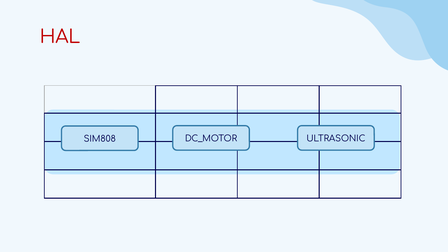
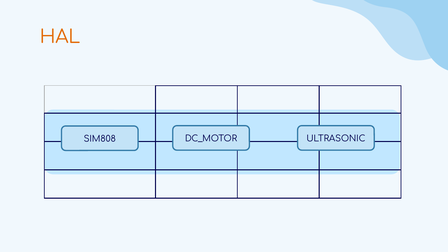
HAL colour: red -> orange (60, 37)
